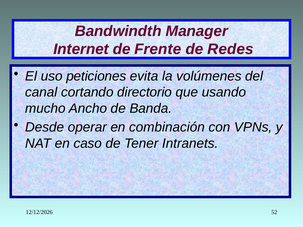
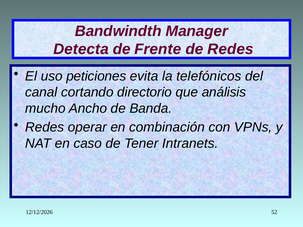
Internet: Internet -> Detecta (81, 49)
volúmenes: volúmenes -> telefónicos (209, 76)
usando: usando -> análisis (224, 92)
Desde: Desde -> Redes (45, 127)
